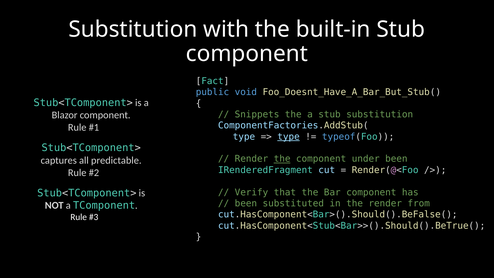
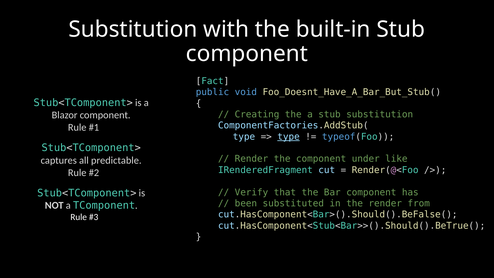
Snippets: Snippets -> Creating (257, 114)
the underline: present -> none (282, 159)
under been: been -> like (396, 159)
